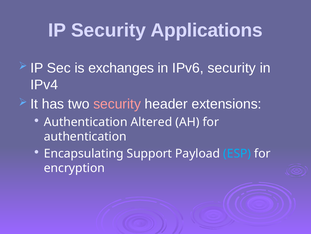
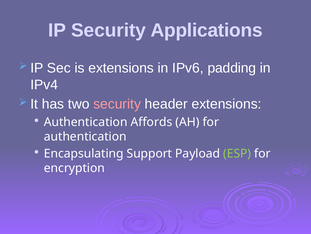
is exchanges: exchanges -> extensions (121, 68)
IPv6 security: security -> padding (232, 68)
Altered: Altered -> Affords (151, 122)
ESP colour: light blue -> light green (237, 153)
